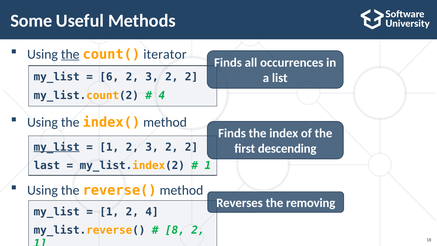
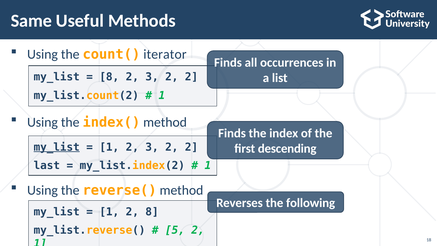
Some: Some -> Same (31, 21)
the underline: present -> none (70, 54)
6: 6 -> 8 (109, 77)
4: 4 -> 1 (162, 95)
removing: removing -> following (311, 203)
2 4: 4 -> 8 (152, 212)
8: 8 -> 5 (175, 230)
